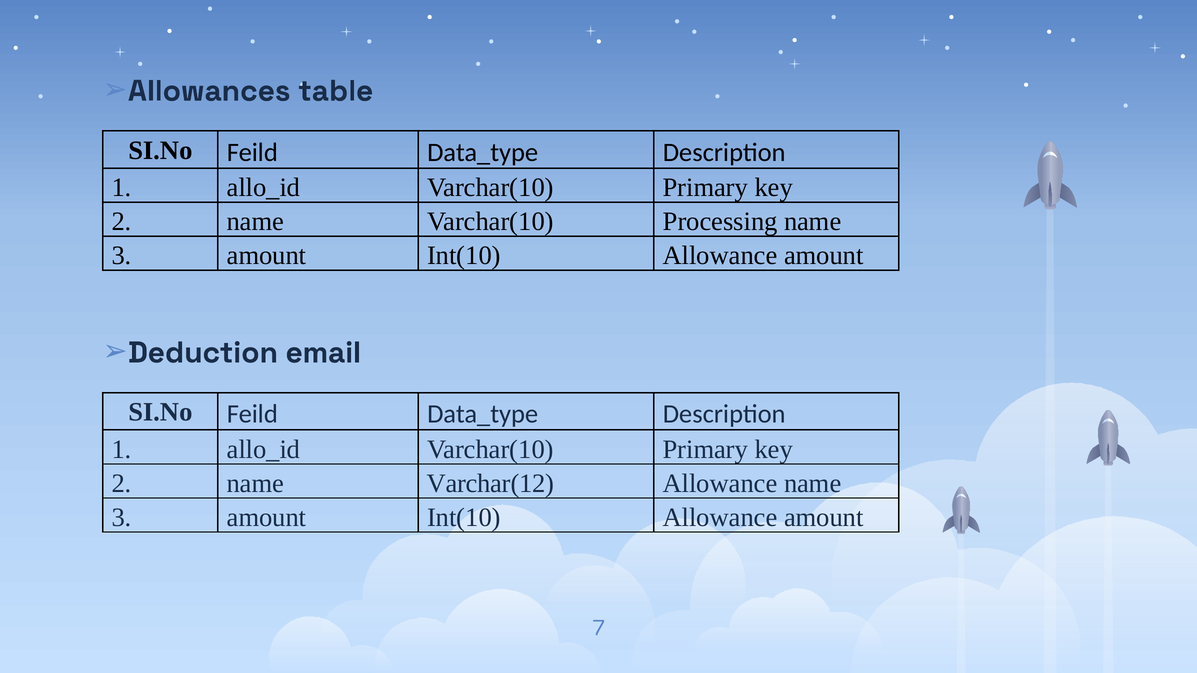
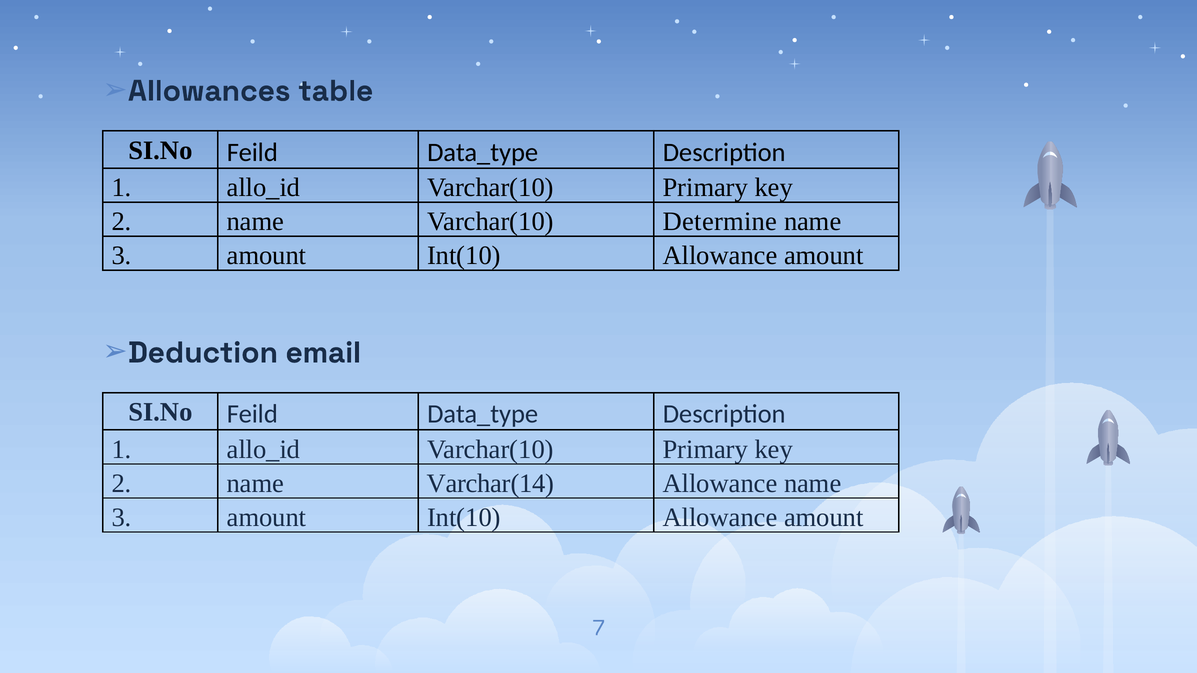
Processing: Processing -> Determine (720, 222)
Varchar(12: Varchar(12 -> Varchar(14 (490, 484)
